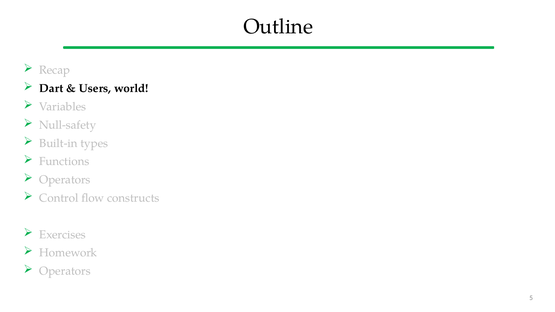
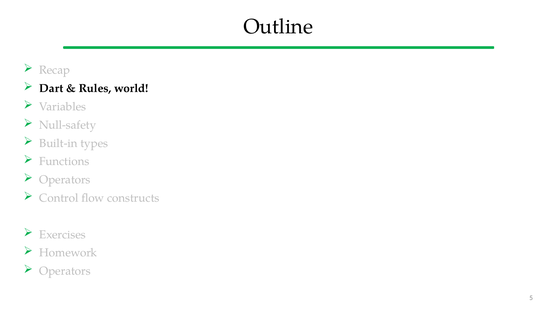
Users: Users -> Rules (95, 88)
